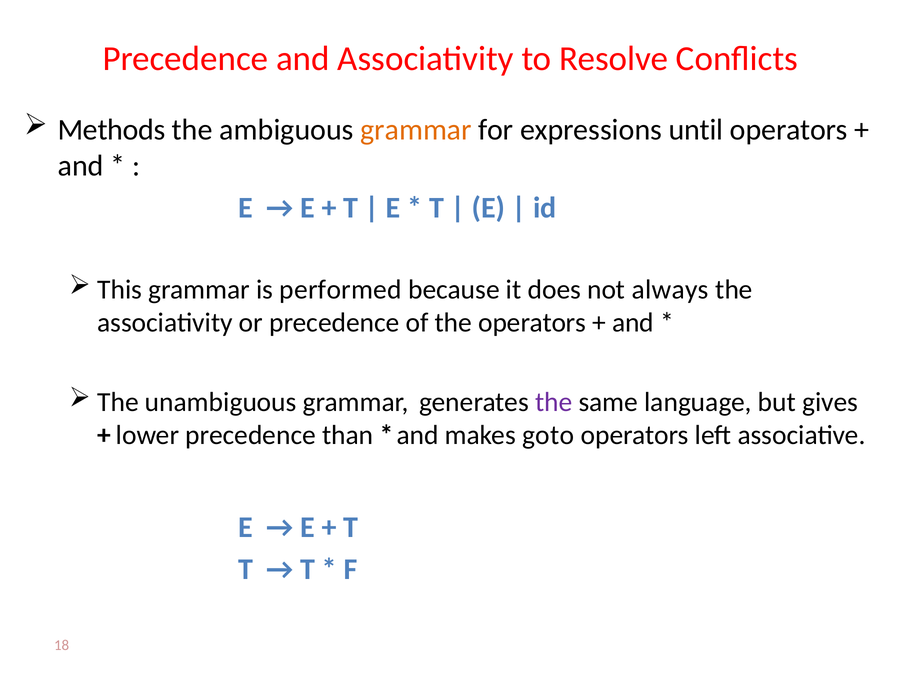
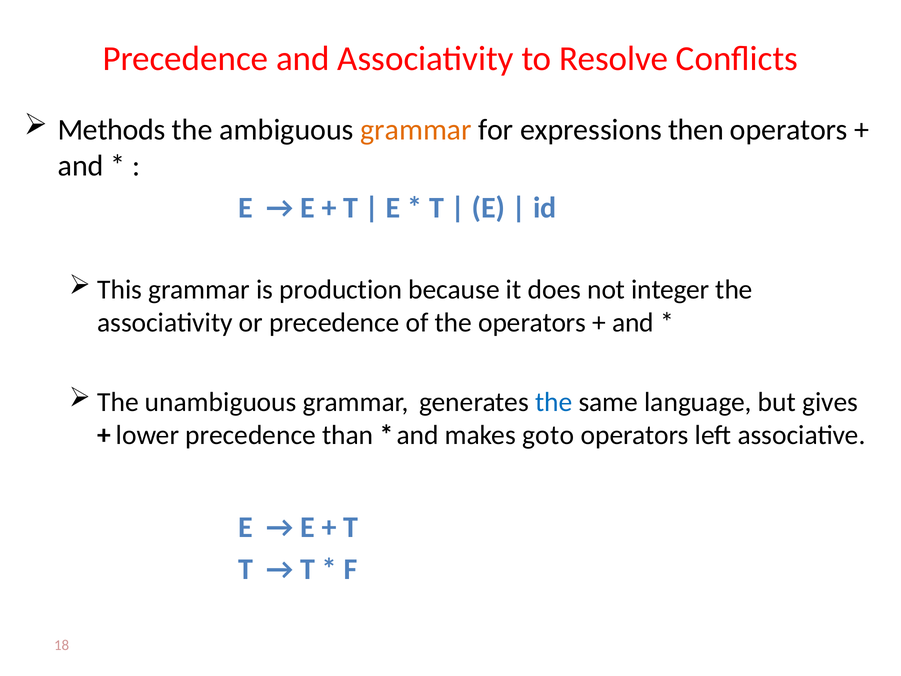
until: until -> then (696, 130)
performed: performed -> production (341, 290)
always: always -> integer (670, 290)
the colour: purple -> blue (554, 402)
